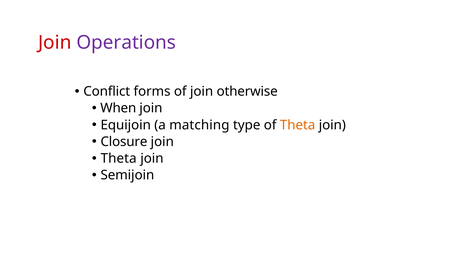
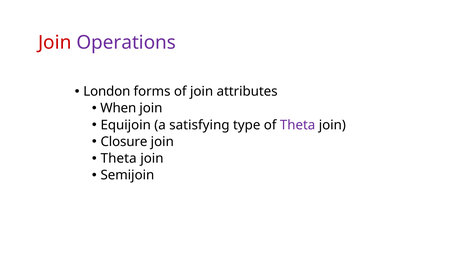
Conflict: Conflict -> London (107, 92)
otherwise: otherwise -> attributes (247, 92)
matching: matching -> satisfying (199, 125)
Theta colour: orange -> purple (298, 125)
